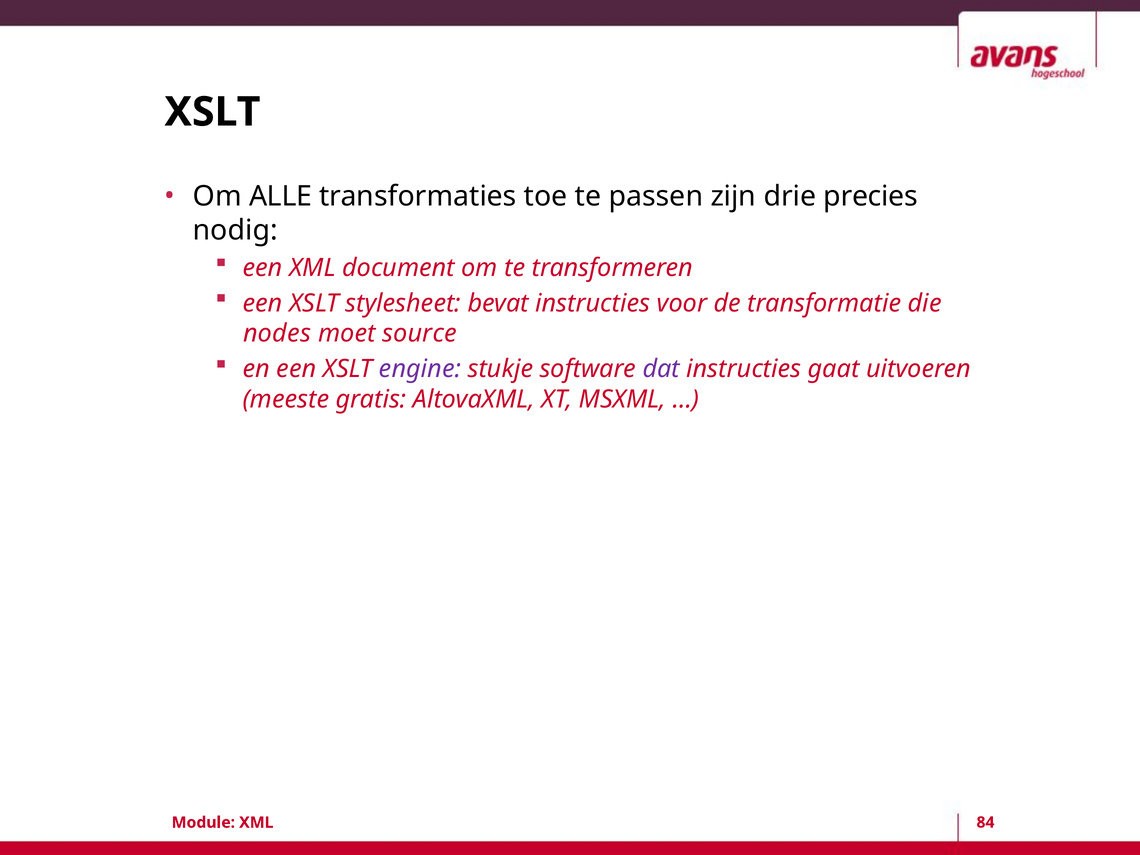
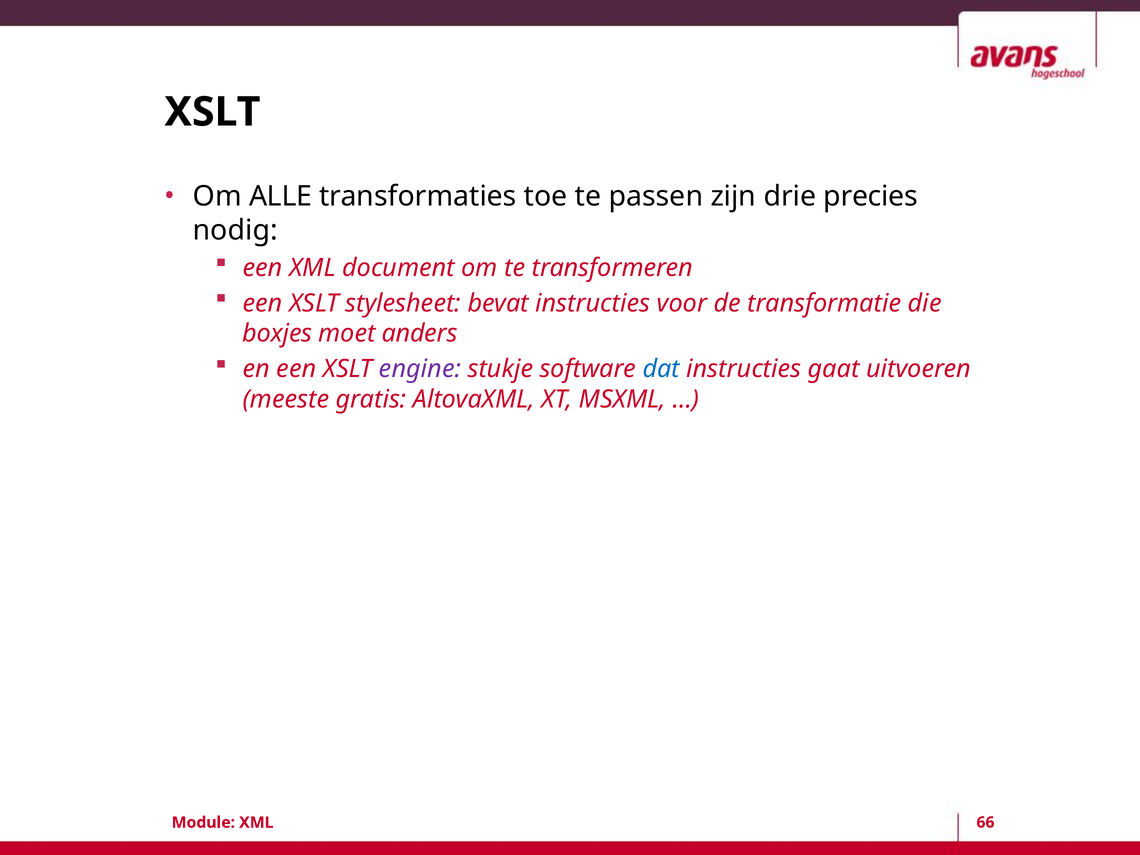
nodes: nodes -> boxjes (277, 334)
source: source -> anders (420, 334)
dat colour: purple -> blue (661, 369)
84: 84 -> 66 (985, 822)
